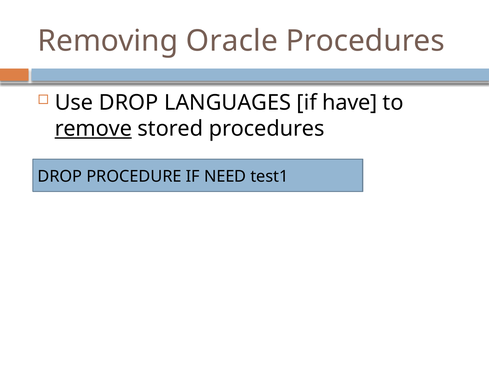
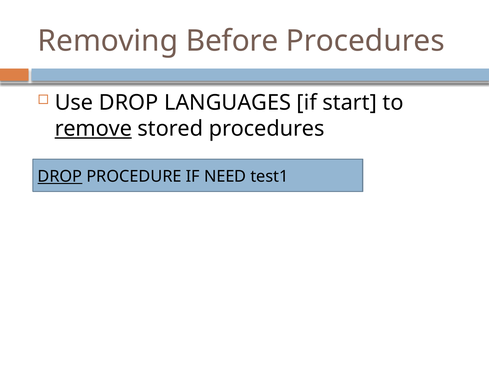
Oracle: Oracle -> Before (232, 41)
have: have -> start (350, 103)
DROP underline: none -> present (60, 176)
